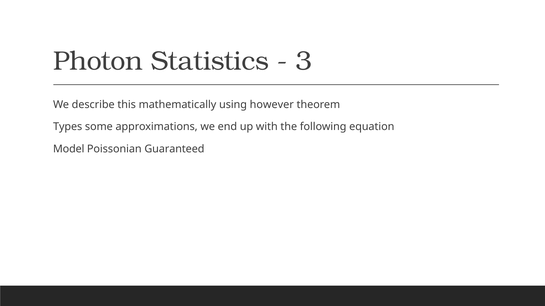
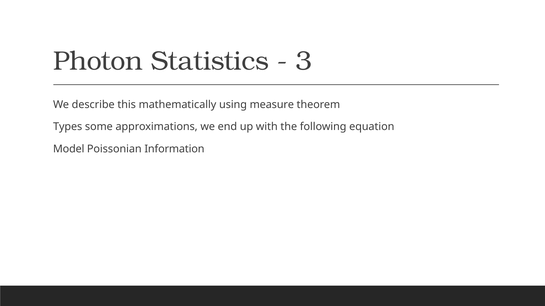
however: however -> measure (272, 105)
Guaranteed: Guaranteed -> Information (174, 149)
